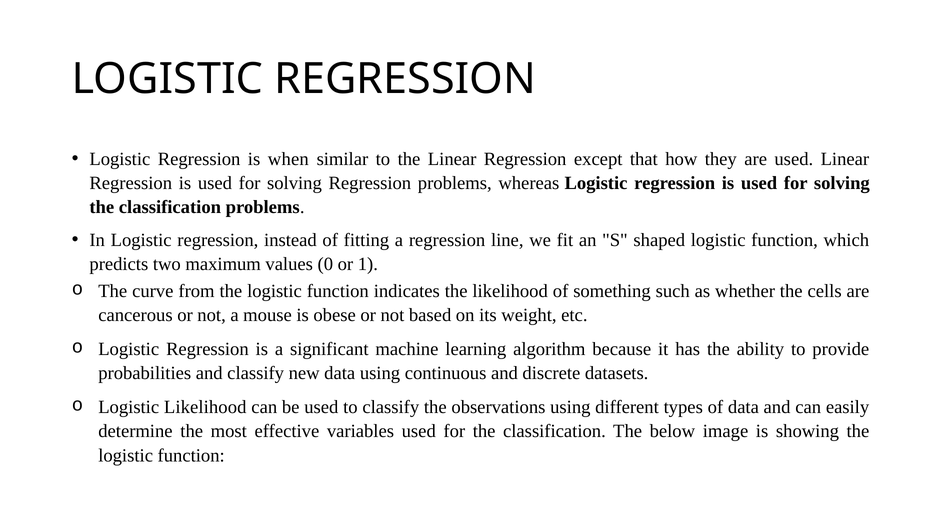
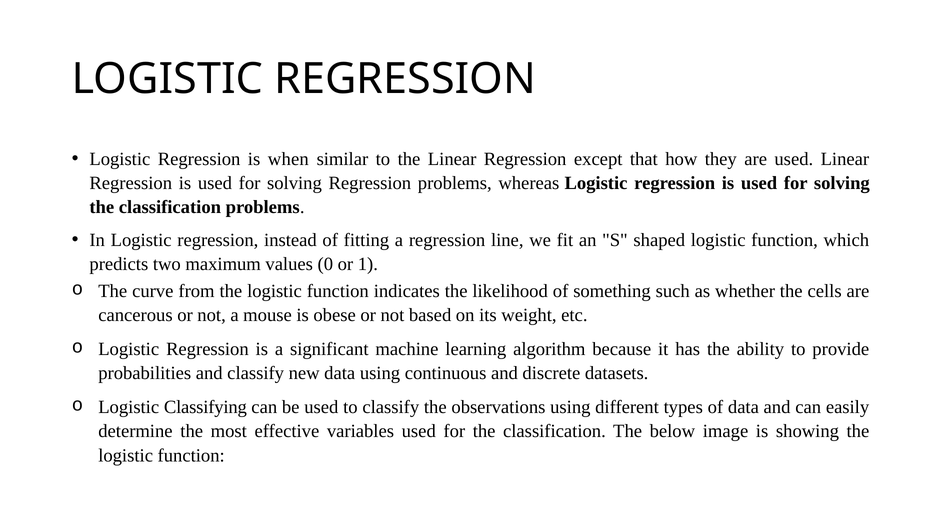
Logistic Likelihood: Likelihood -> Classifying (205, 407)
